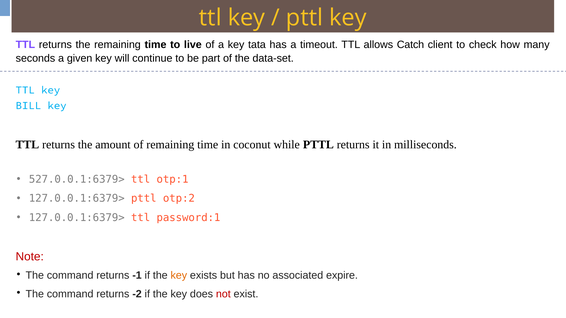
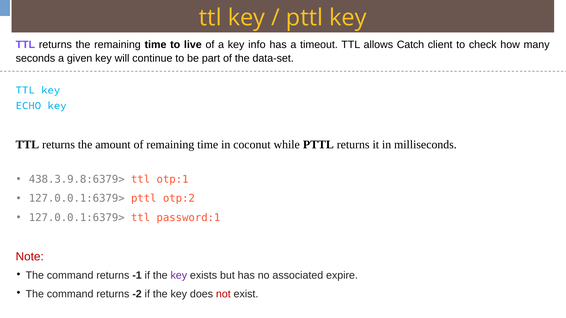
tata: tata -> info (257, 45)
BILL: BILL -> ECHO (28, 106)
527.0.0.1:6379>: 527.0.0.1:6379> -> 438.3.9.8:6379> (77, 180)
key colour: orange -> purple (179, 276)
